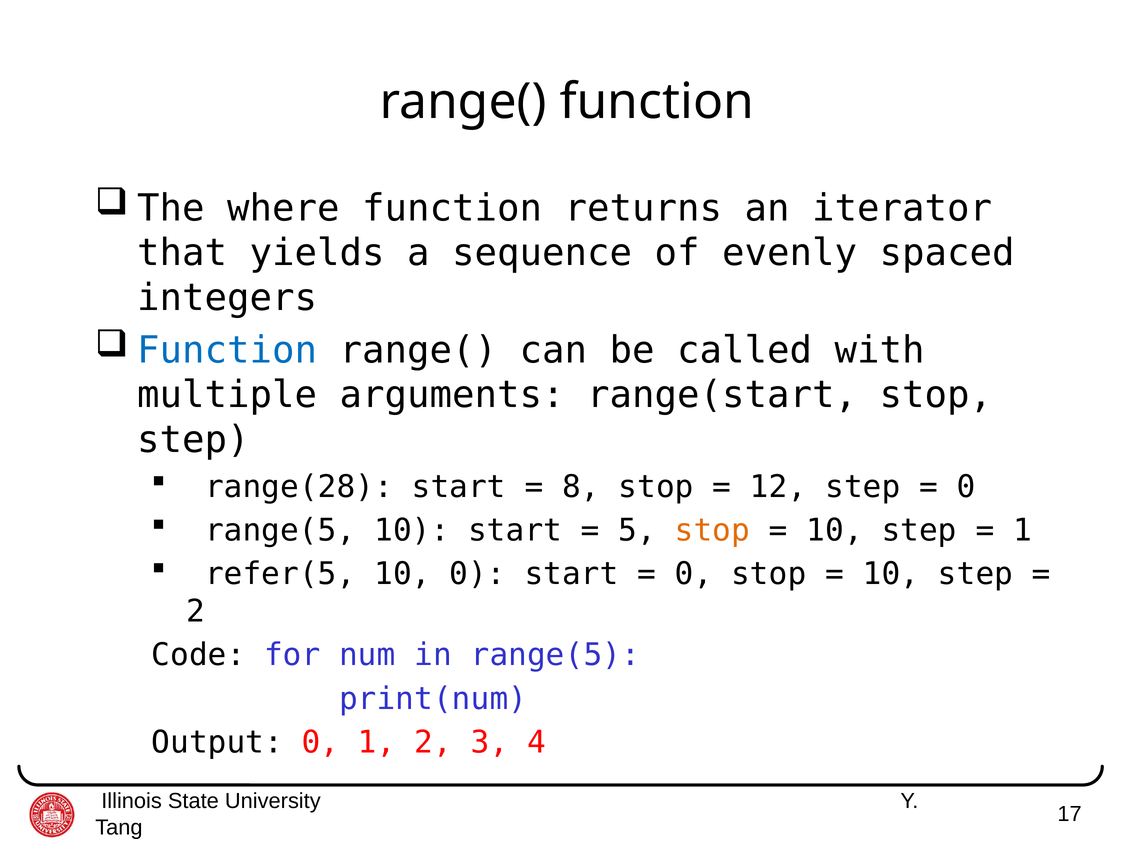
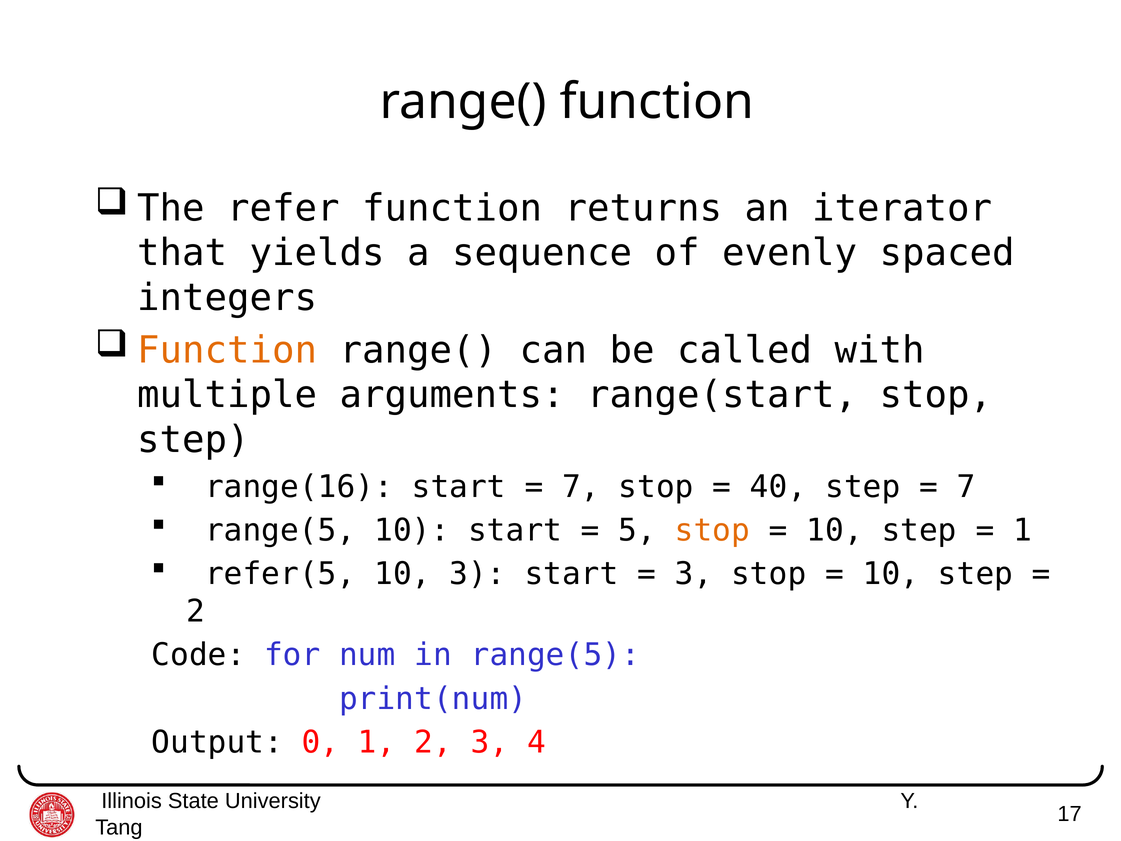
where: where -> refer (284, 208)
Function colour: blue -> orange (227, 350)
range(28: range(28 -> range(16 (299, 487)
8: 8 -> 7 (581, 487)
12: 12 -> 40 (778, 487)
0: 0 -> 7 (966, 487)
10 0: 0 -> 3 (478, 574)
0: 0 -> 3 (694, 574)
